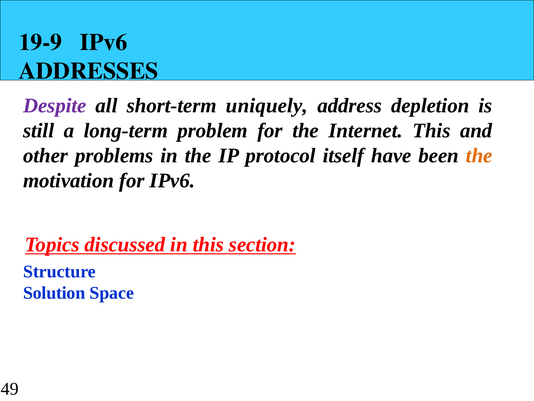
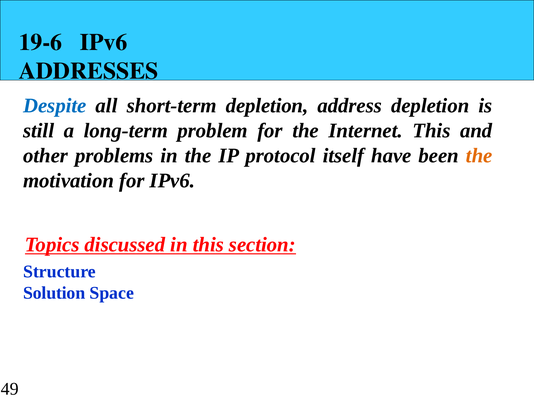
19-9: 19-9 -> 19-6 (40, 42)
Despite colour: purple -> blue (55, 106)
short-term uniquely: uniquely -> depletion (267, 106)
